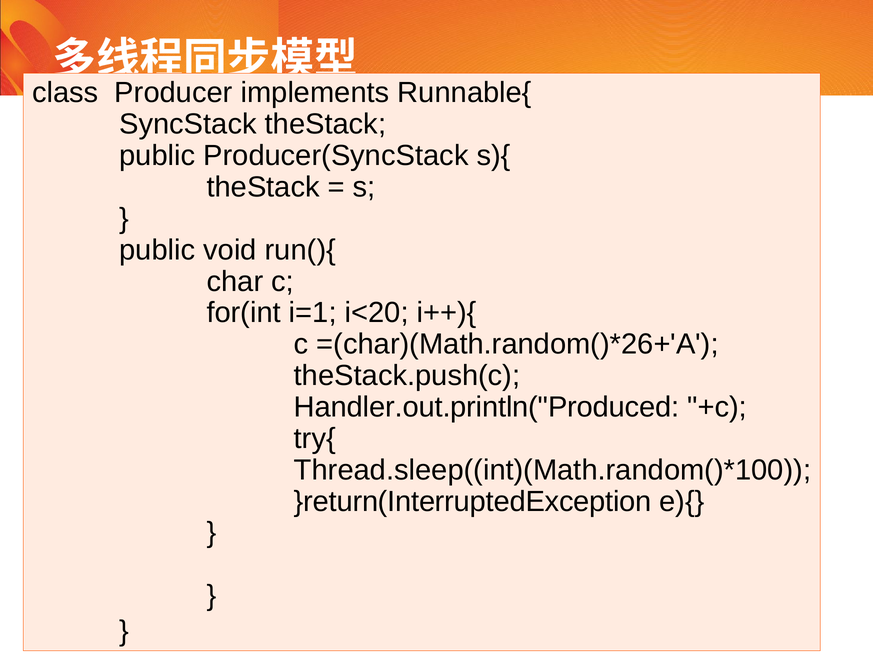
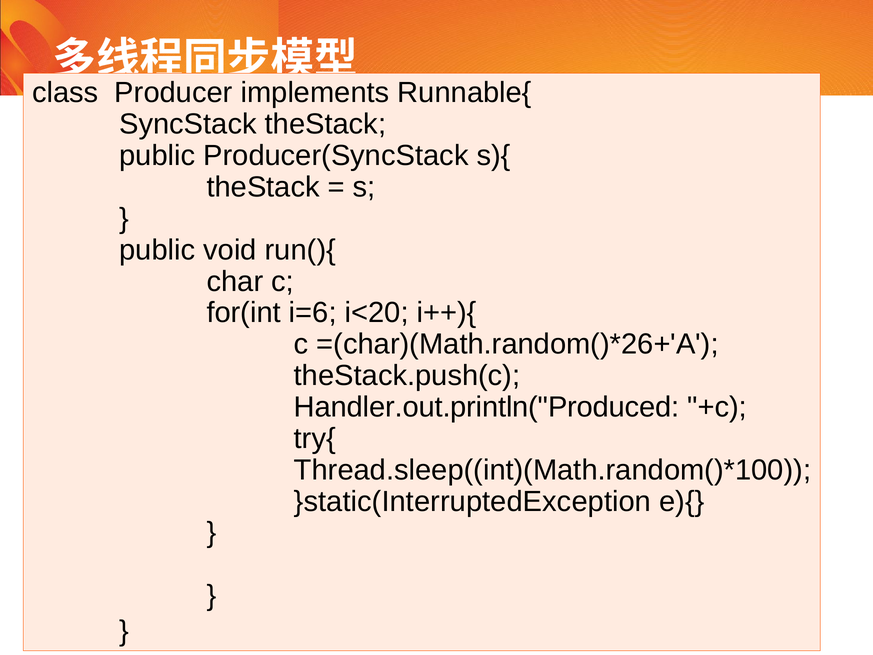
i=1: i=1 -> i=6 (313, 313)
}return(InterruptedException: }return(InterruptedException -> }static(InterruptedException (473, 501)
